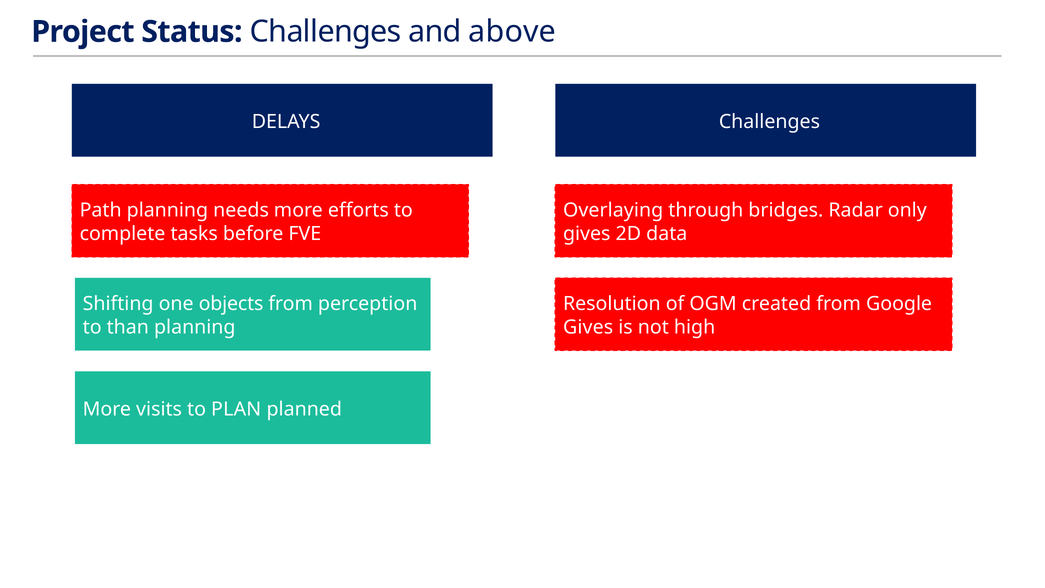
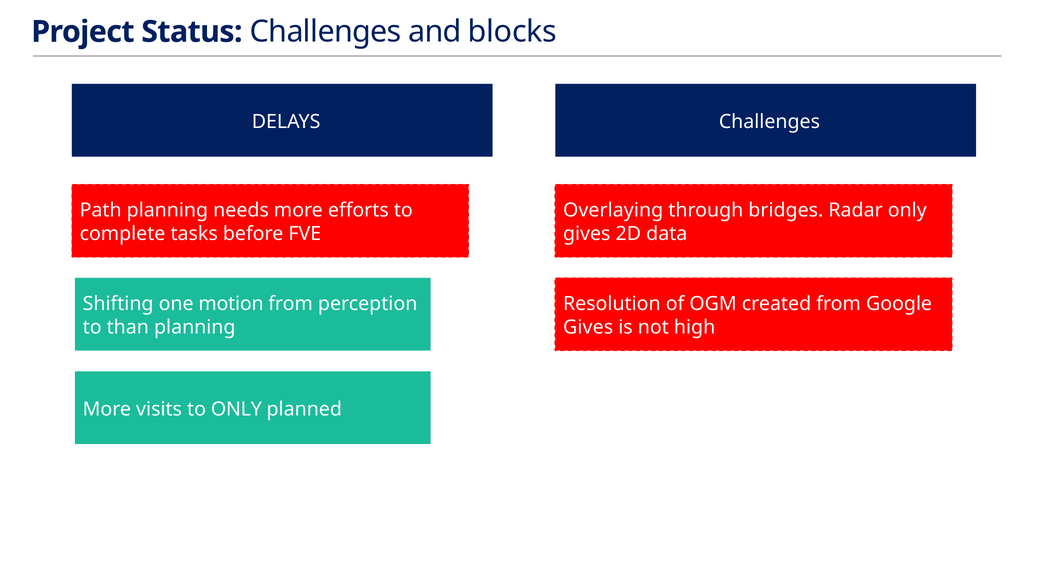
above: above -> blocks (512, 32)
objects: objects -> motion (231, 304)
to PLAN: PLAN -> ONLY (236, 409)
